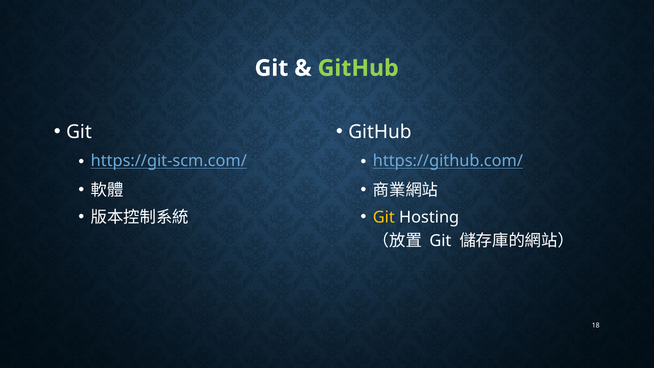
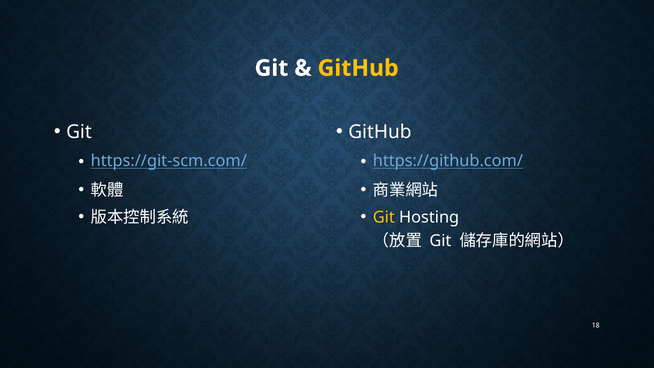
GitHub colour: light green -> yellow (358, 68)
